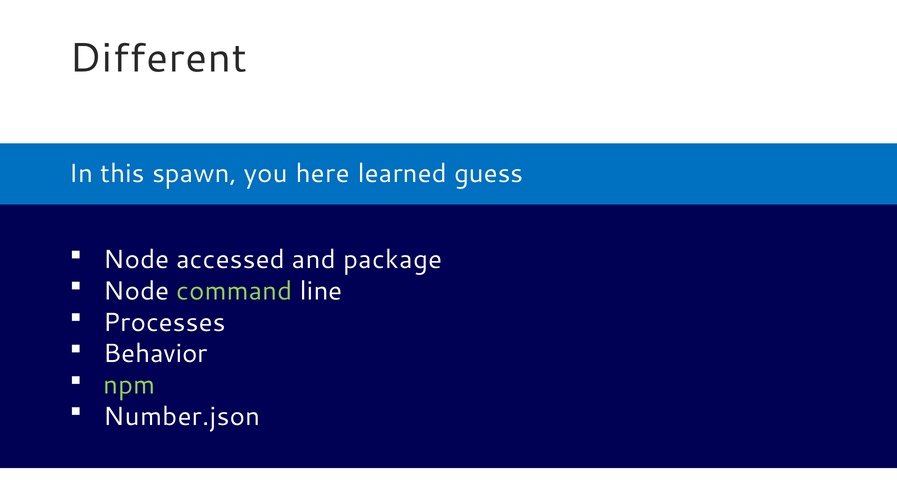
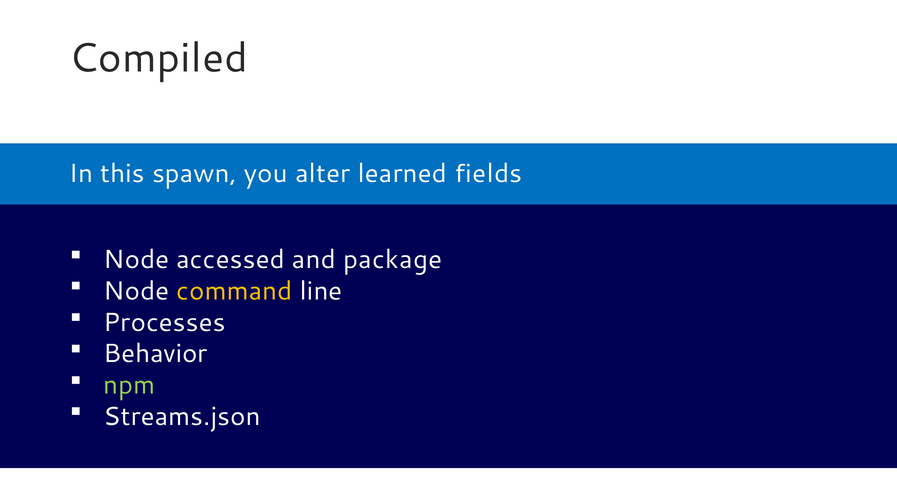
Different: Different -> Compiled (158, 58)
here: here -> alter (323, 174)
guess: guess -> fields (489, 174)
command colour: light green -> yellow (234, 291)
Number.json: Number.json -> Streams.json (182, 417)
